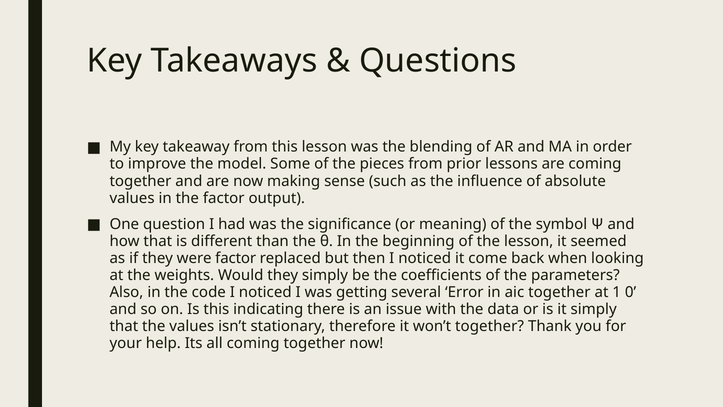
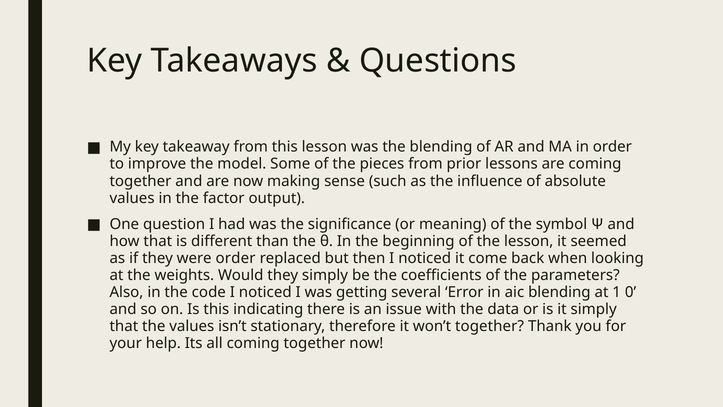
were factor: factor -> order (236, 258)
aic together: together -> blending (559, 292)
